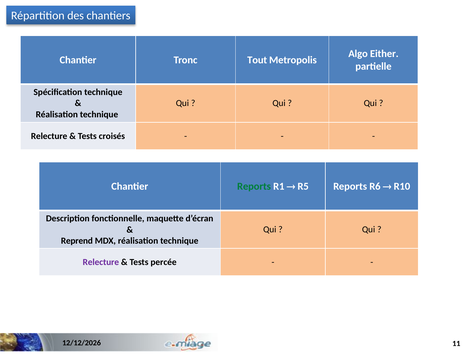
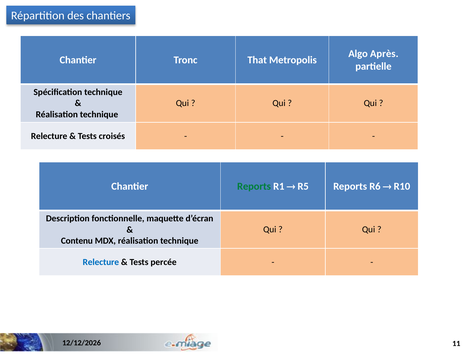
Either: Either -> Après (384, 54)
Tout: Tout -> That (257, 60)
Reprend: Reprend -> Contenu (77, 241)
Relecture colour: purple -> blue (101, 262)
